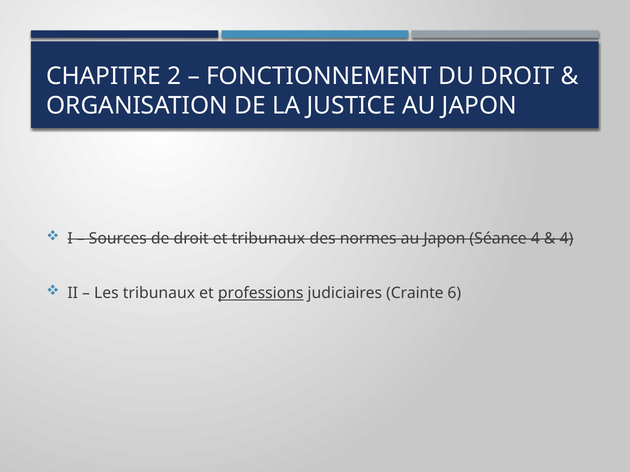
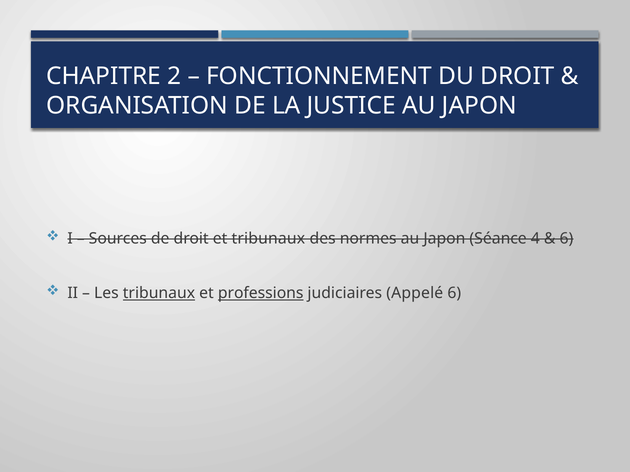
4: 4 -> 6 (566, 239)
tribunaux underline: none -> present (159, 293)
Crainte: Crainte -> Appelé (415, 293)
